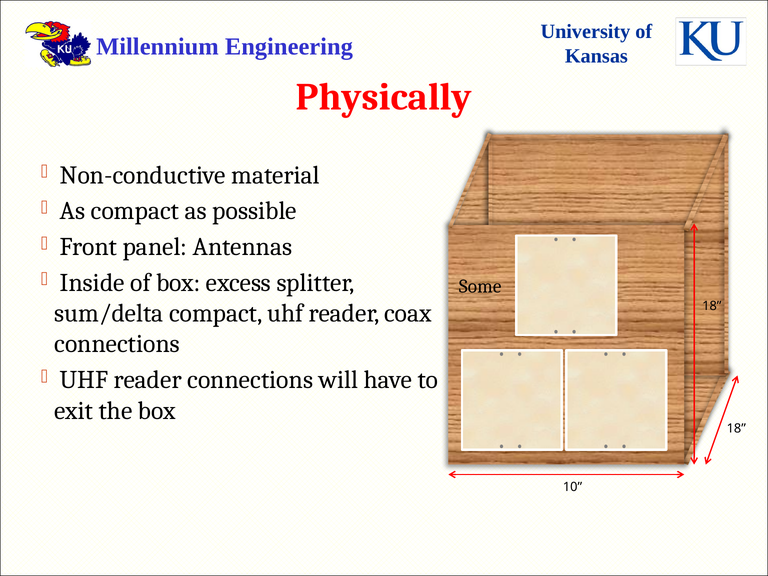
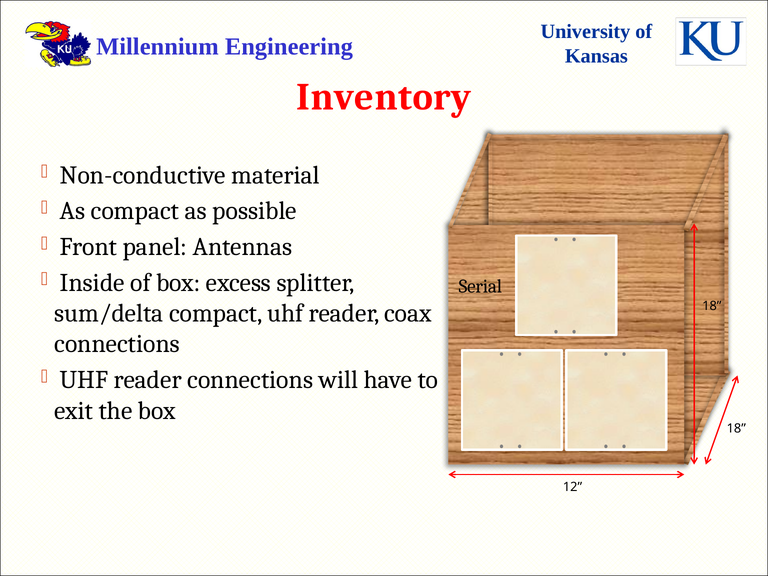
Physically: Physically -> Inventory (384, 97)
Some: Some -> Serial (480, 286)
10: 10 -> 12 (573, 487)
